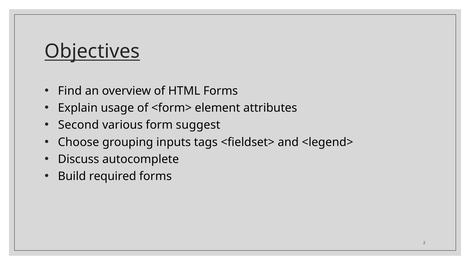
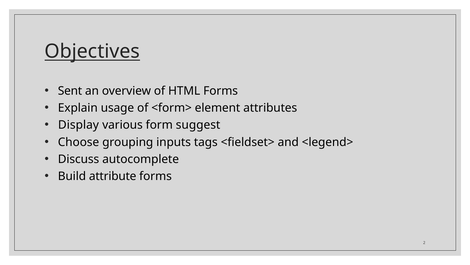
Find: Find -> Sent (70, 91)
Second: Second -> Display (78, 125)
required: required -> attribute (113, 176)
